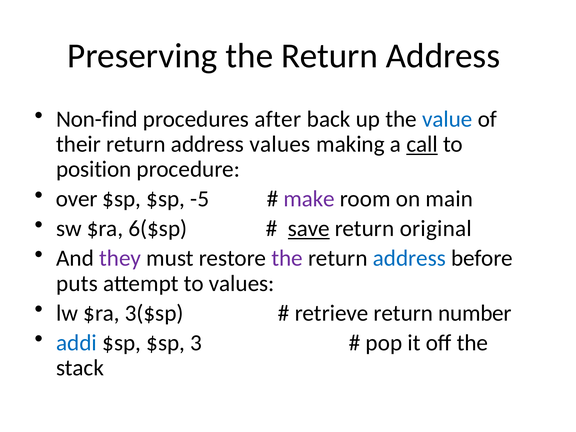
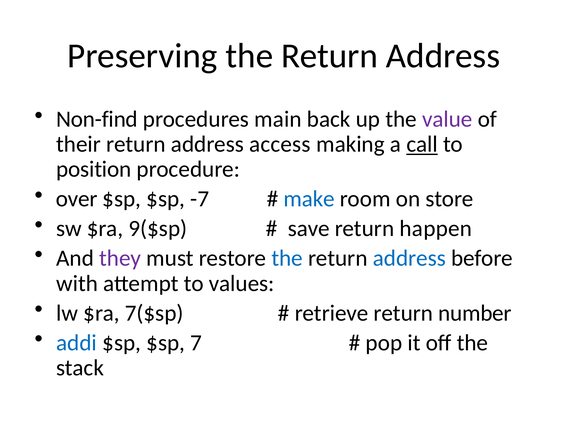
after: after -> main (278, 119)
value colour: blue -> purple (447, 119)
address values: values -> access (280, 144)
-5: -5 -> -7 (200, 199)
make colour: purple -> blue (309, 199)
main: main -> store (449, 199)
6($sp: 6($sp -> 9($sp (158, 229)
save underline: present -> none (309, 229)
original: original -> happen (436, 229)
the colour: purple -> blue (287, 258)
puts: puts -> with (77, 283)
3($sp: 3($sp -> 7($sp (154, 313)
3: 3 -> 7 (196, 343)
